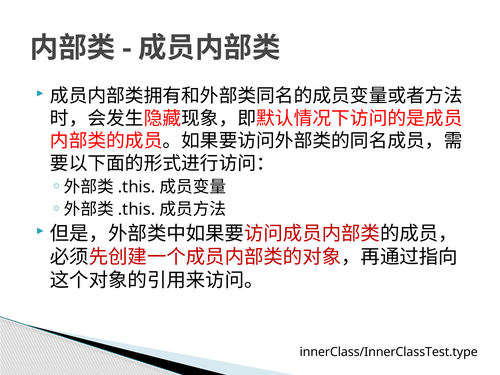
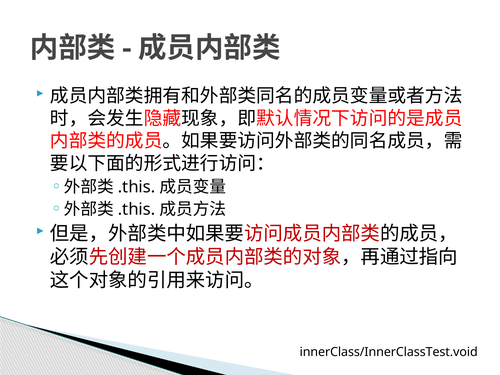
innerClass/InnerClassTest.type: innerClass/InnerClassTest.type -> innerClass/InnerClassTest.void (389, 352)
